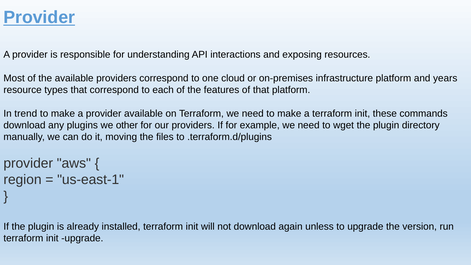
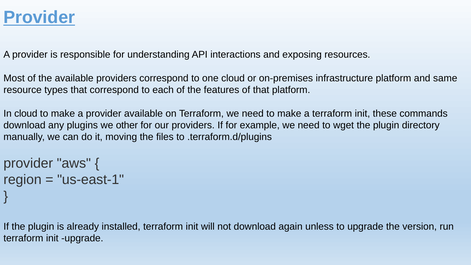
years: years -> same (445, 78)
In trend: trend -> cloud (26, 113)
